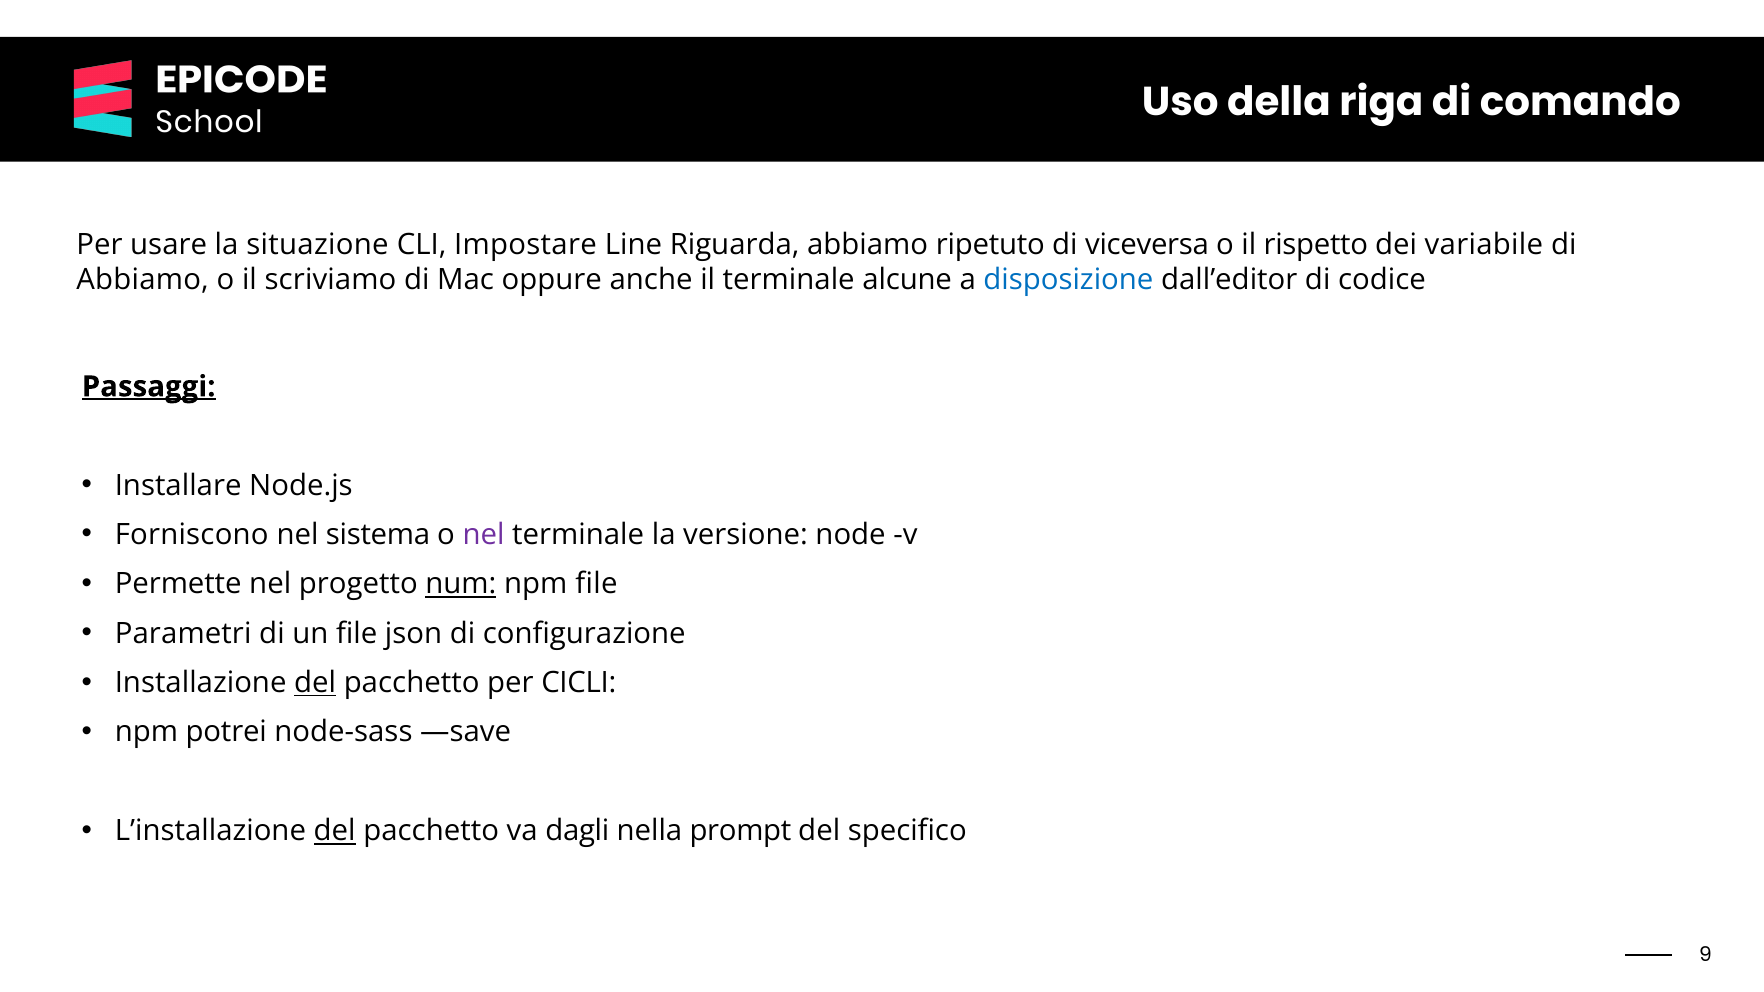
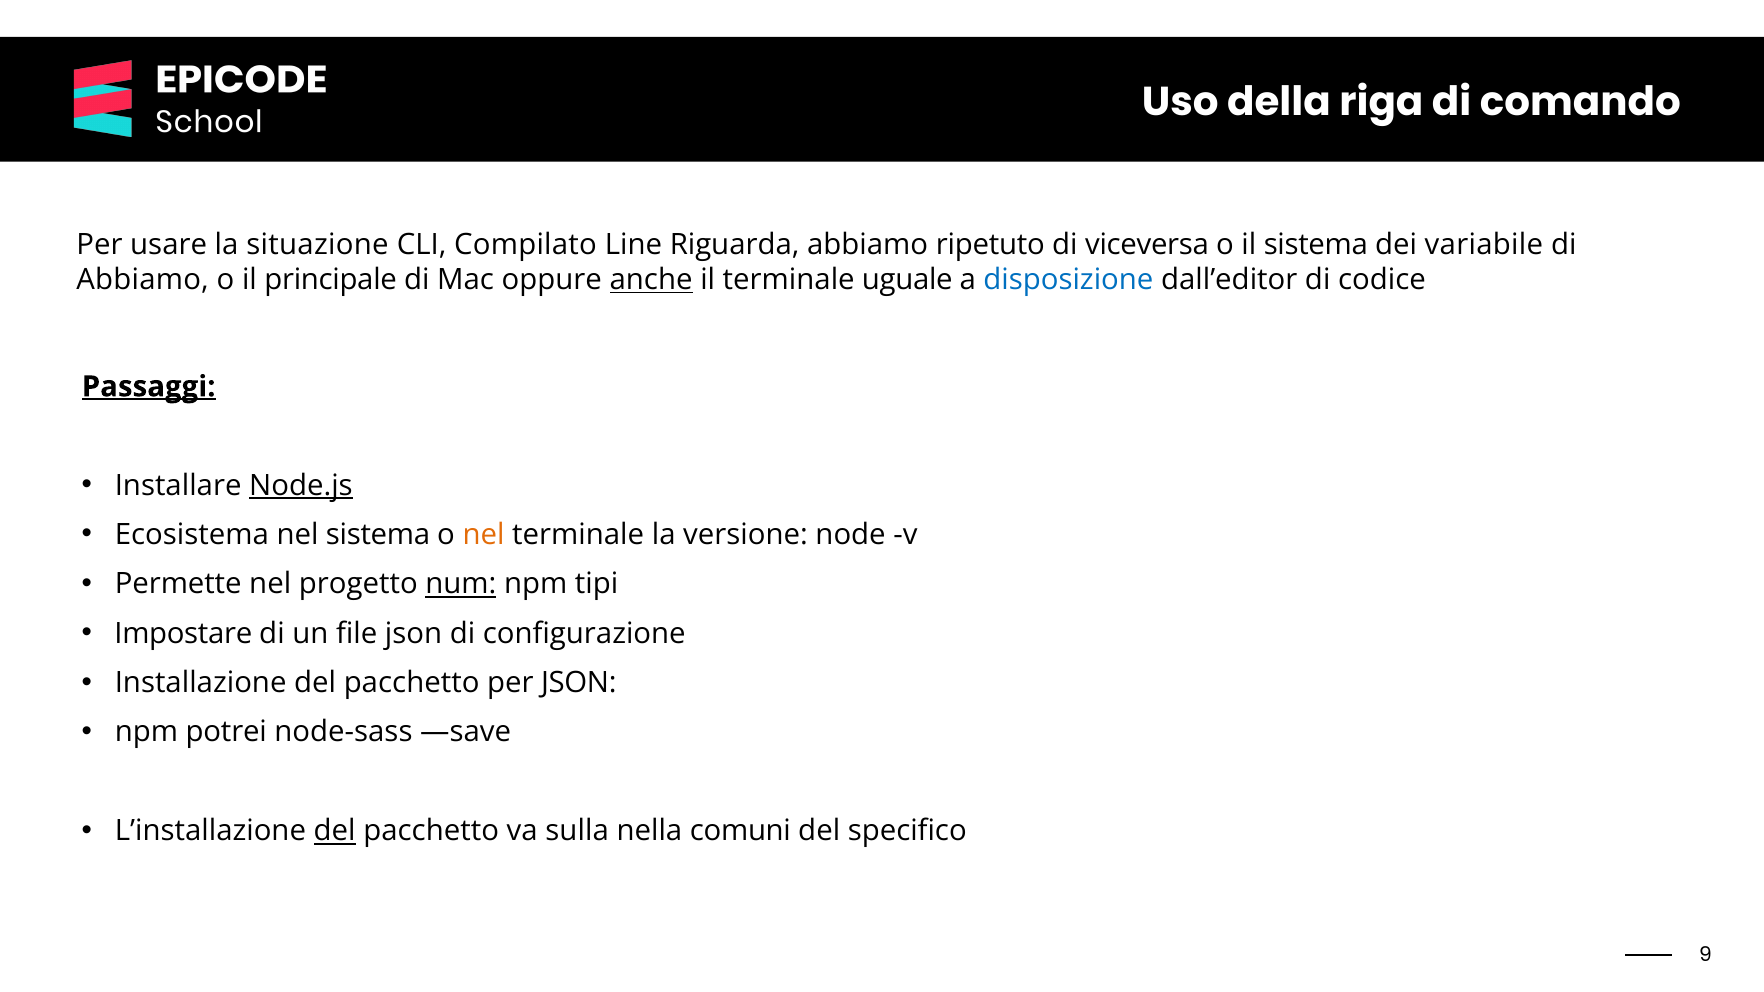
Impostare: Impostare -> Compilato (525, 245)
il rispetto: rispetto -> sistema (1316, 245)
scriviamo: scriviamo -> principale (331, 280)
anche underline: none -> present (651, 280)
alcune: alcune -> uguale (907, 280)
Node.js underline: none -> present (301, 486)
Forniscono: Forniscono -> Ecosistema (192, 535)
nel colour: purple -> orange (484, 535)
npm file: file -> tipi (597, 584)
Parametri: Parametri -> Impostare (183, 634)
del underline: present -> none (315, 683)
per CICLI: CICLI -> JSON (579, 683)
dagli: dagli -> sulla (577, 831)
prompt: prompt -> comuni (740, 831)
